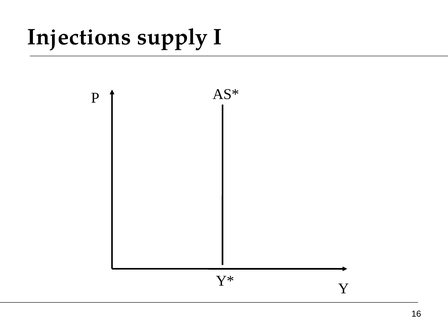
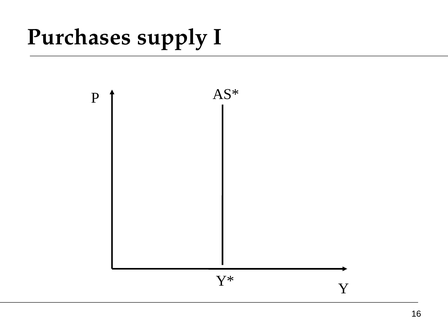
Injections: Injections -> Purchases (79, 37)
